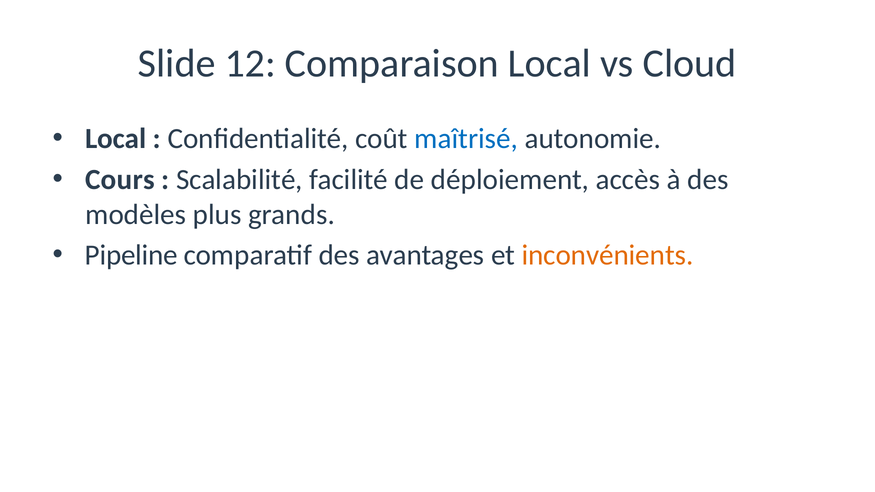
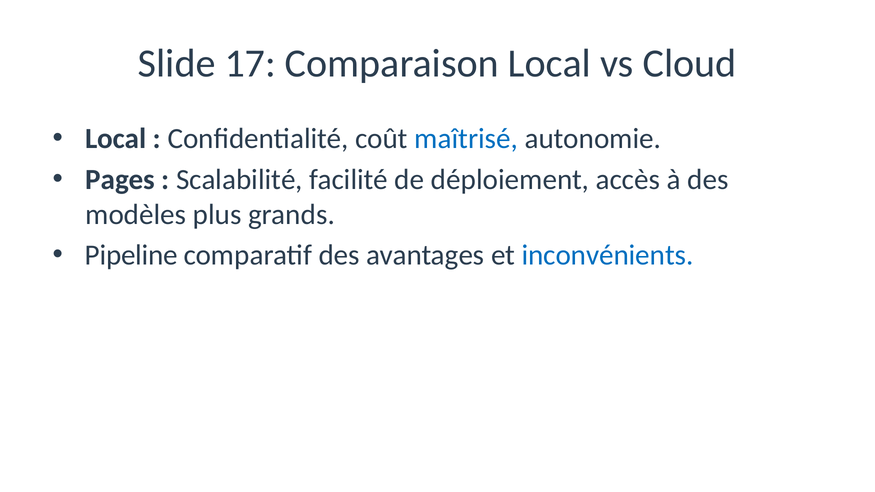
12: 12 -> 17 (250, 63)
Cours: Cours -> Pages (120, 180)
inconvénients colour: orange -> blue (608, 255)
